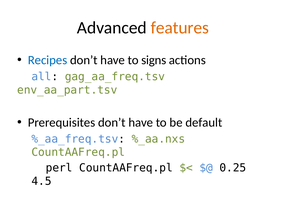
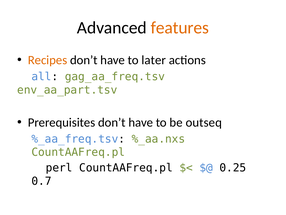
Recipes colour: blue -> orange (48, 60)
signs: signs -> later (154, 60)
default: default -> outseq (204, 122)
4.5: 4.5 -> 0.7 (41, 181)
